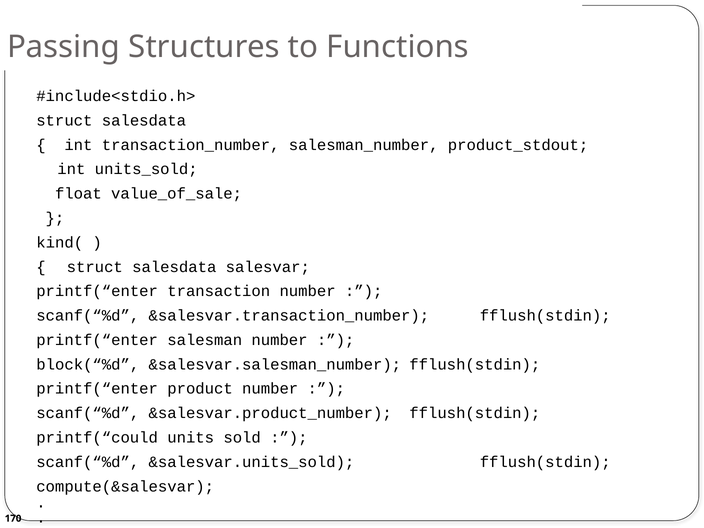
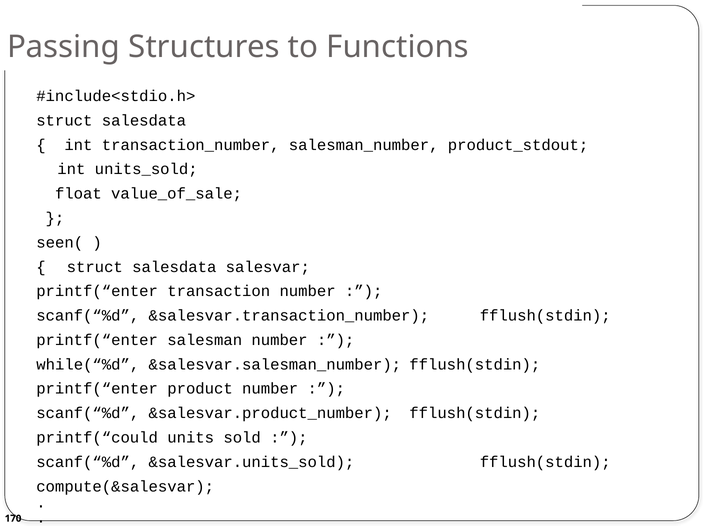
kind(: kind( -> seen( (60, 242)
block(“%d: block(“%d -> while(“%d (88, 364)
